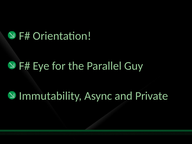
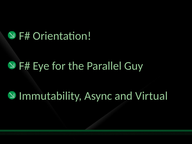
Private: Private -> Virtual (151, 96)
